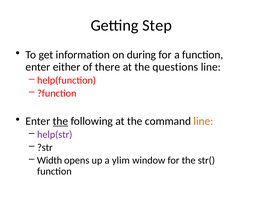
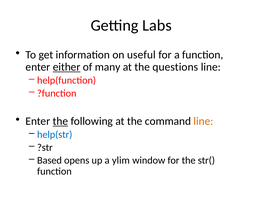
Step: Step -> Labs (157, 25)
during: during -> useful (141, 55)
either underline: none -> present (67, 67)
there: there -> many (108, 67)
help(str colour: purple -> blue (55, 135)
Width: Width -> Based (49, 161)
